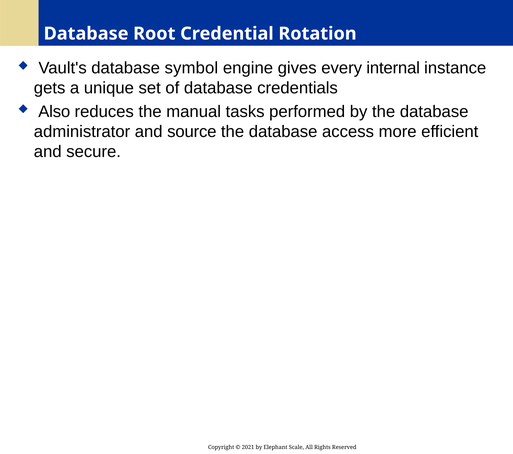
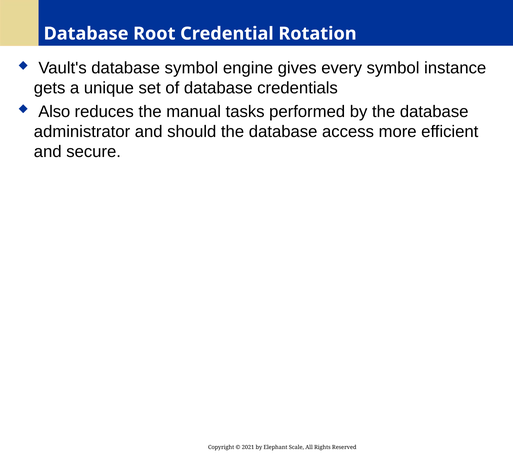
every internal: internal -> symbol (393, 68)
source: source -> should (192, 132)
